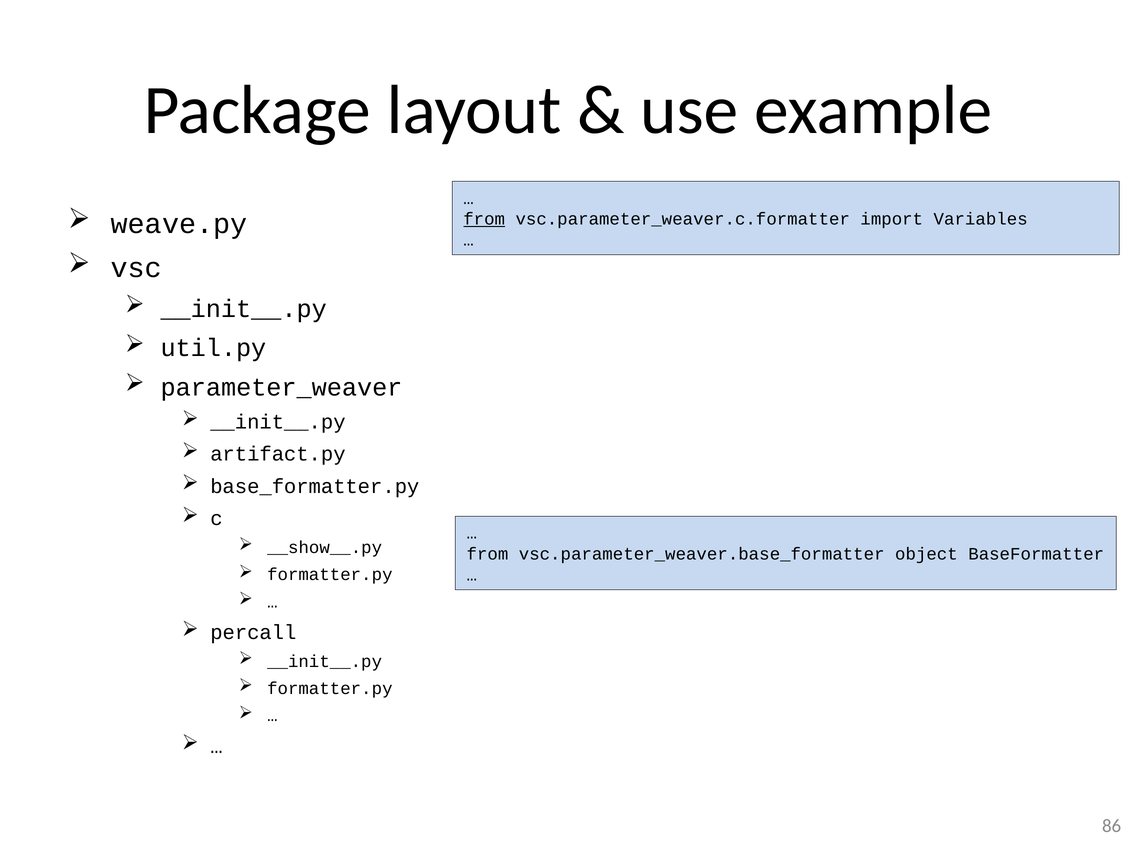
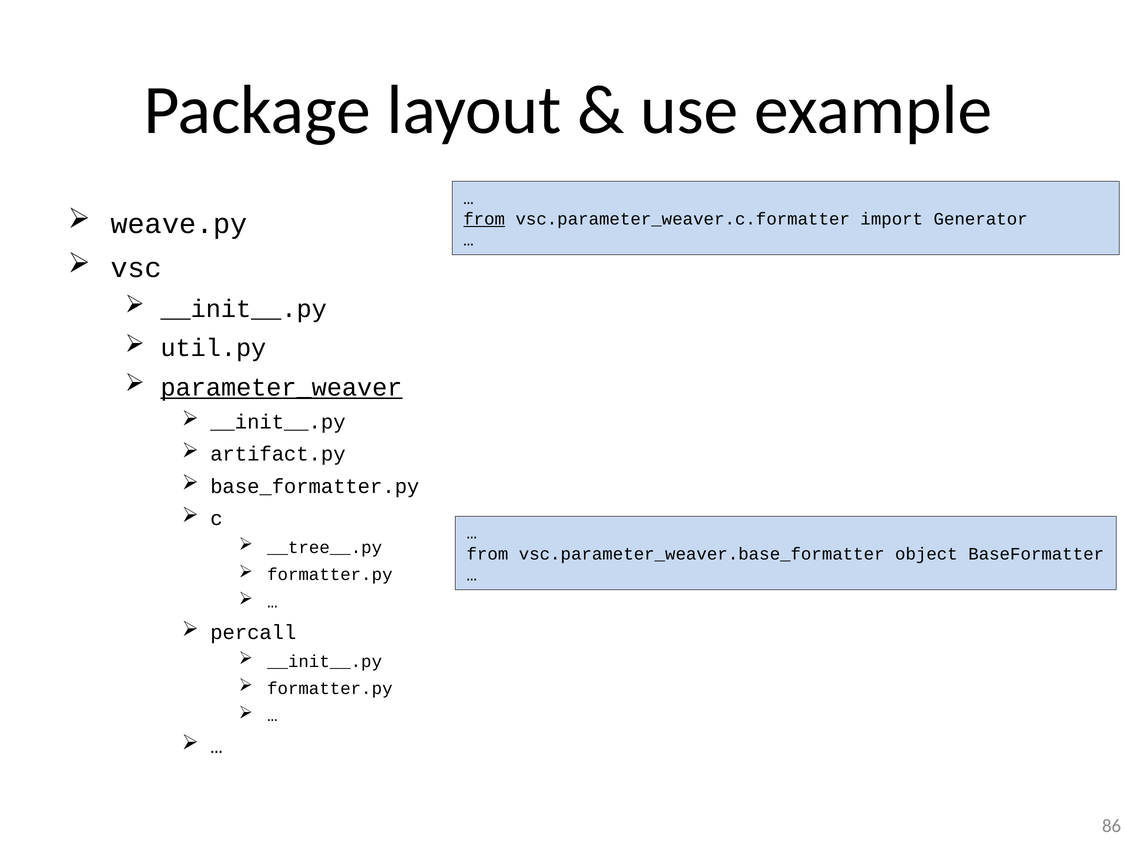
Variables: Variables -> Generator (981, 219)
parameter_weaver underline: none -> present (281, 387)
__show__.py: __show__.py -> __tree__.py (325, 547)
